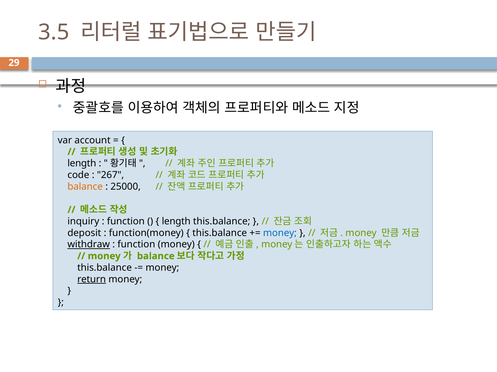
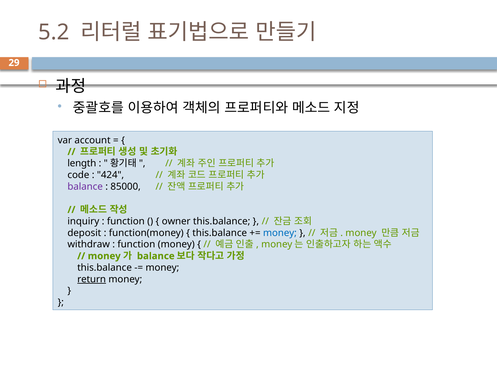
3.5: 3.5 -> 5.2 (54, 32)
267: 267 -> 424 (111, 175)
balance colour: orange -> purple (85, 187)
25000: 25000 -> 85000 (126, 187)
length: length -> owner (176, 222)
withdraw underline: present -> none (89, 245)
